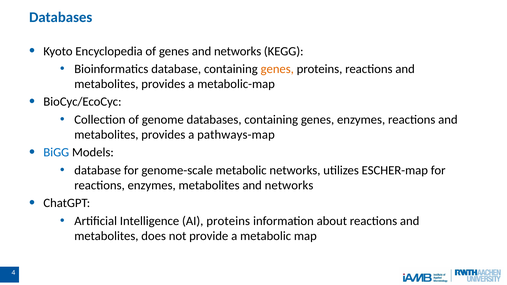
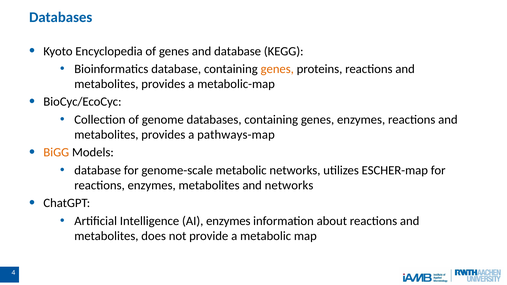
genes and networks: networks -> database (238, 51)
BiGG colour: blue -> orange (56, 153)
AI proteins: proteins -> enzymes (228, 221)
